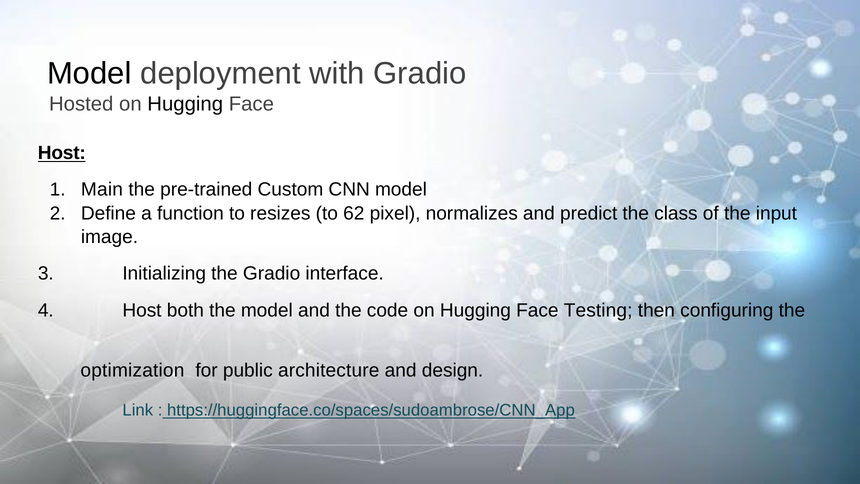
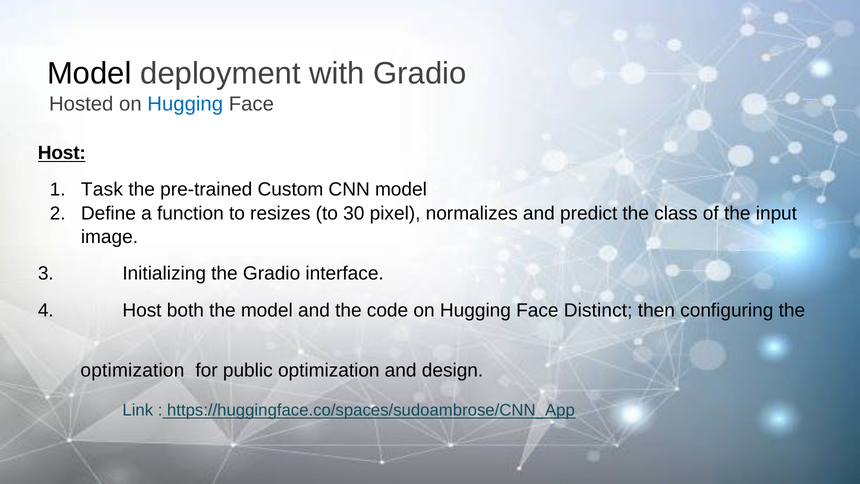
Hugging colour: black -> blue (185, 104)
Main: Main -> Task (102, 190)
62: 62 -> 30 (354, 213)
Testing: Testing -> Distinct (598, 310)
public architecture: architecture -> optimization (329, 370)
